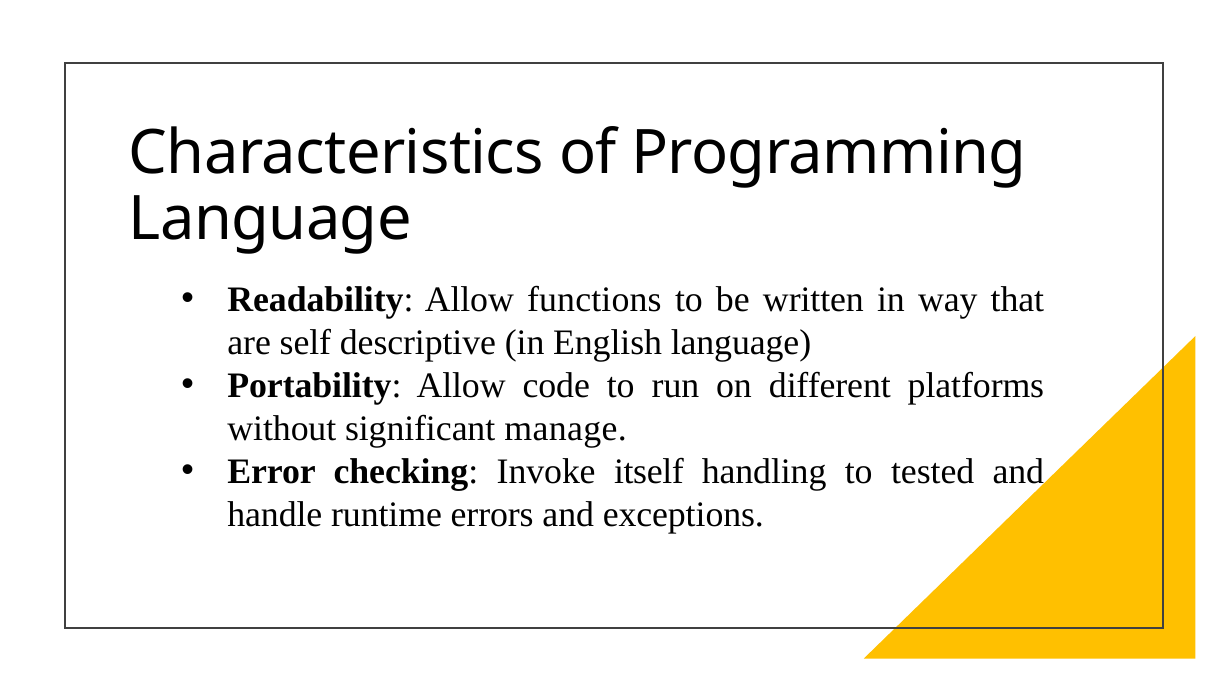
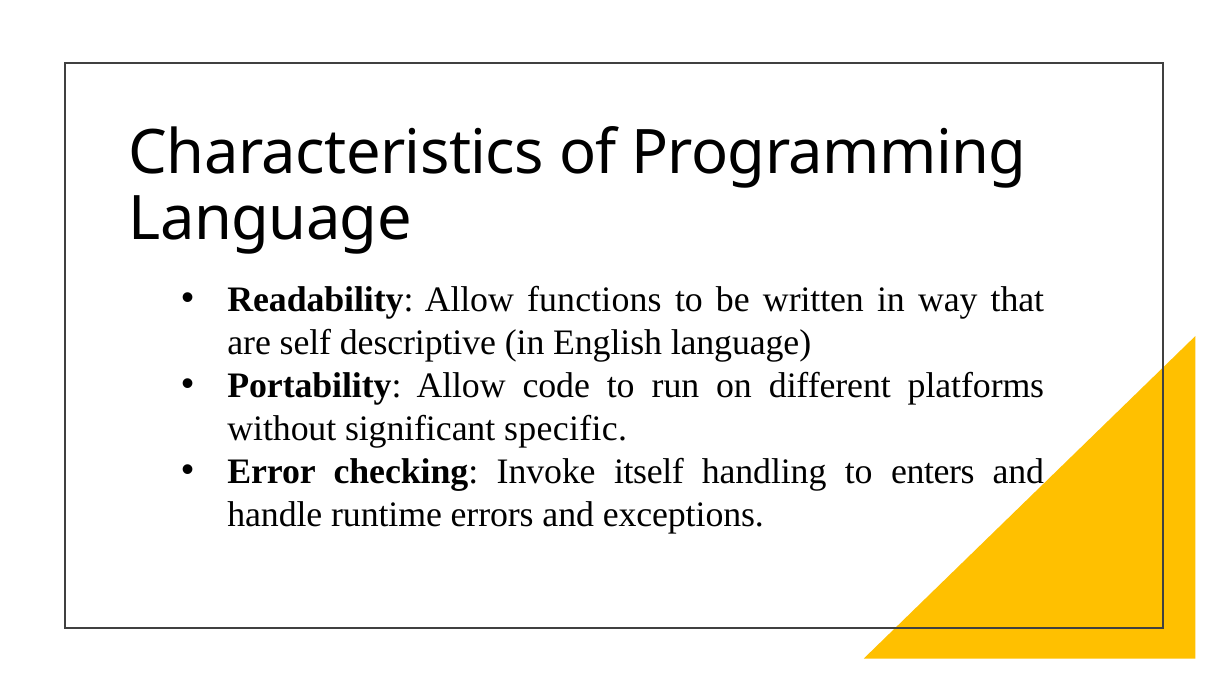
manage: manage -> specific (566, 429)
tested: tested -> enters (933, 472)
